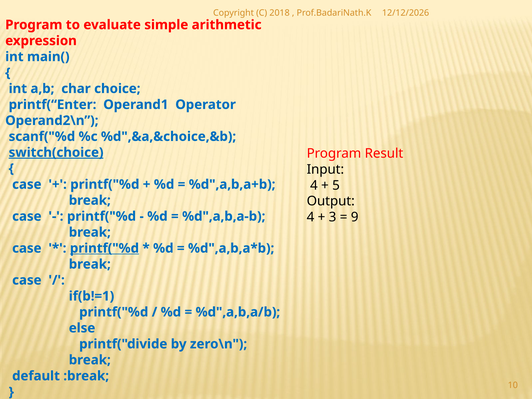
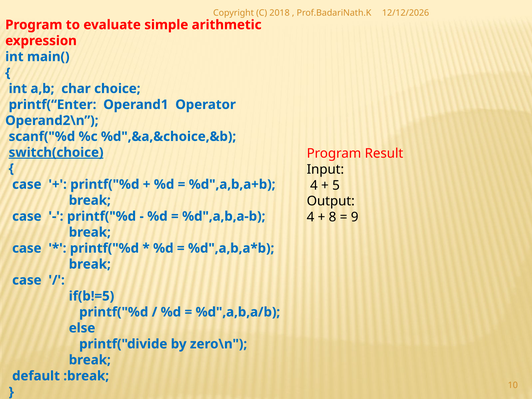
3: 3 -> 8 (333, 217)
printf("%d underline: present -> none (104, 248)
if(b!=1: if(b!=1 -> if(b!=5 (91, 296)
